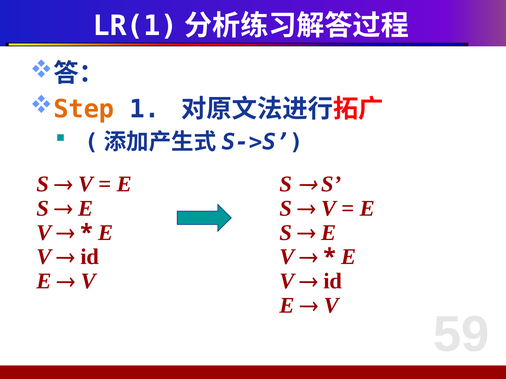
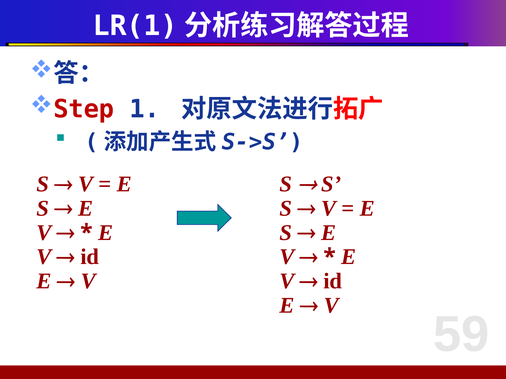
Step colour: orange -> red (84, 109)
